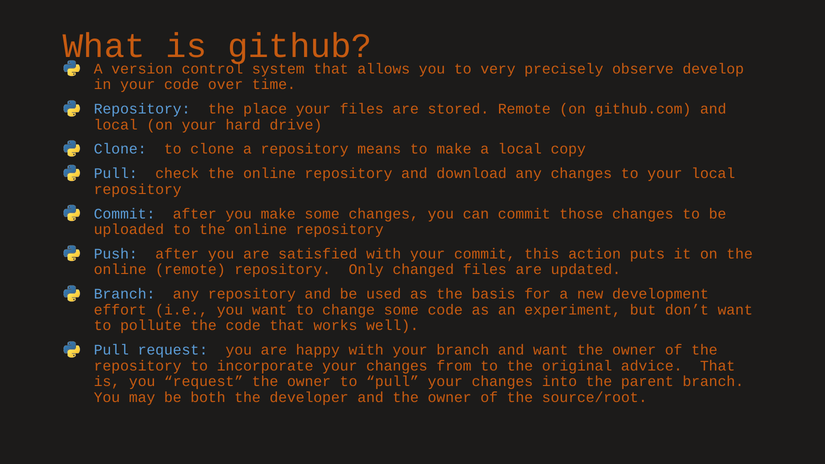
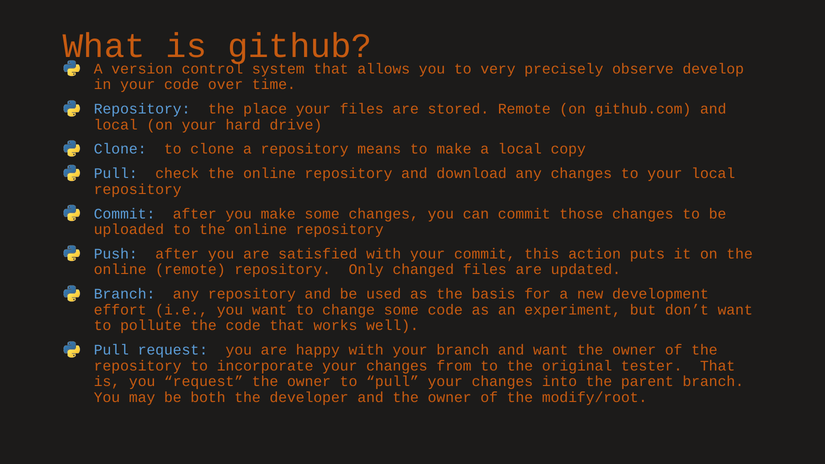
advice: advice -> tester (652, 366)
source/root: source/root -> modify/root (595, 397)
